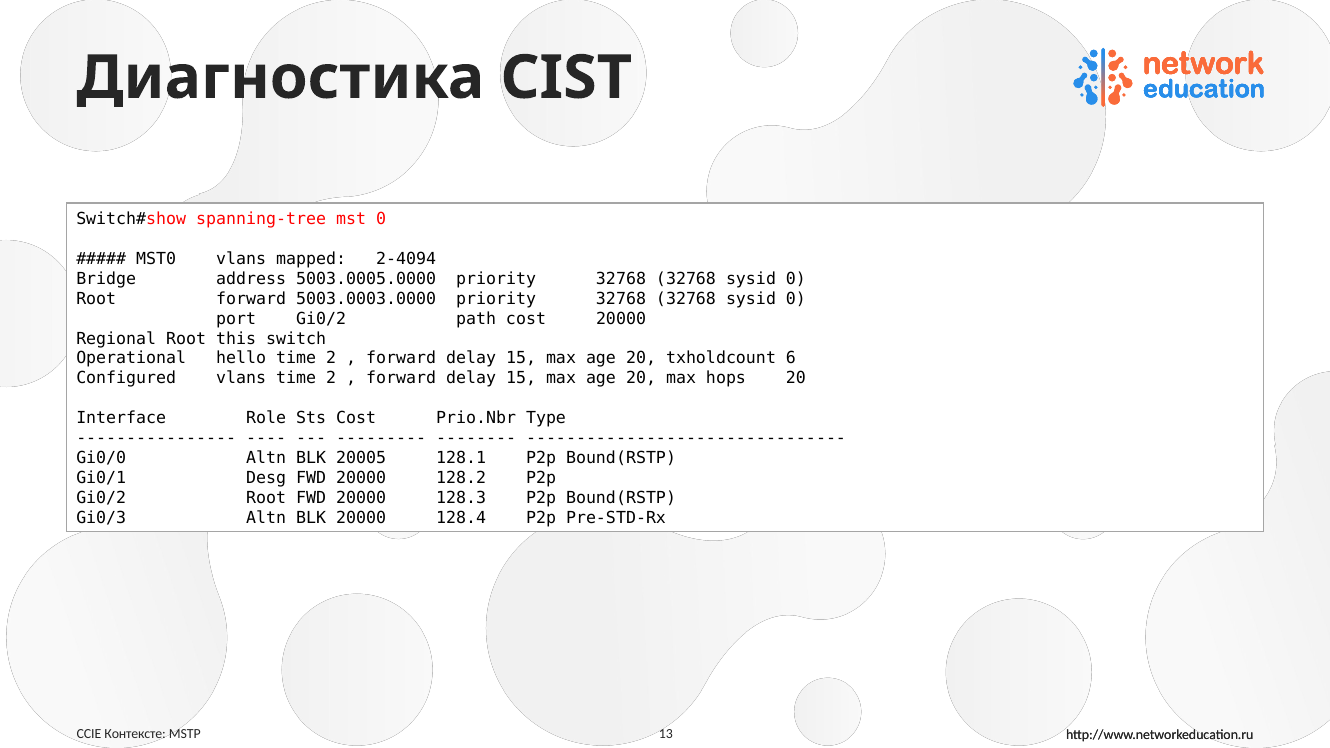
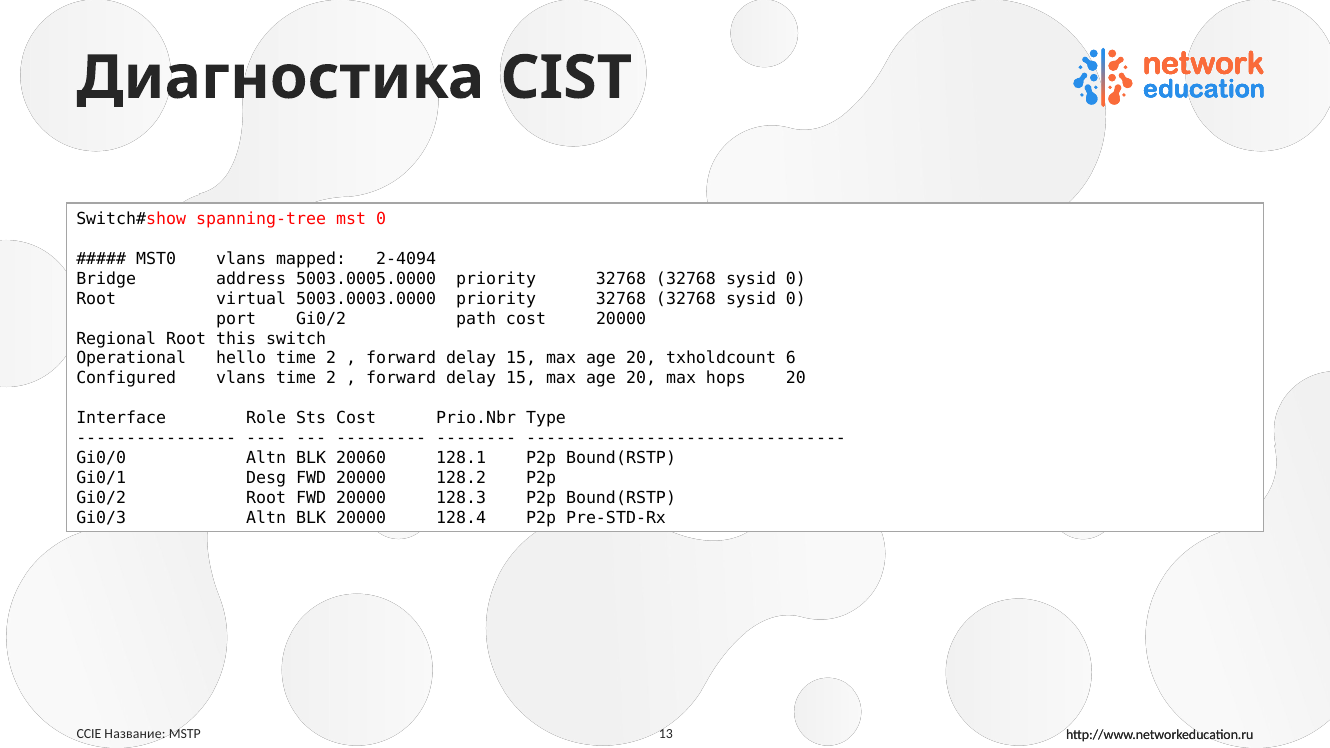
Root forward: forward -> virtual (251, 299)
20005: 20005 -> 20060 (361, 458)
Контексте: Контексте -> Название (135, 734)
